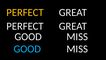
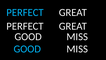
PERFECT colour: yellow -> light blue (25, 12)
